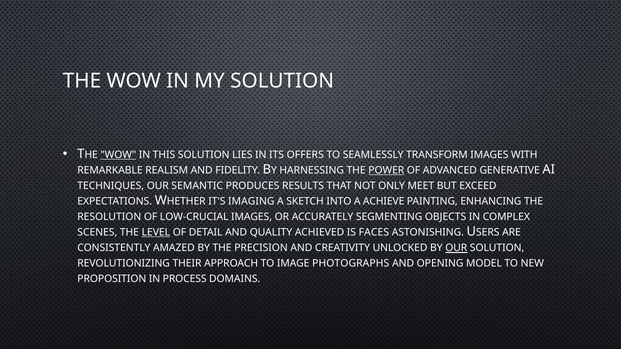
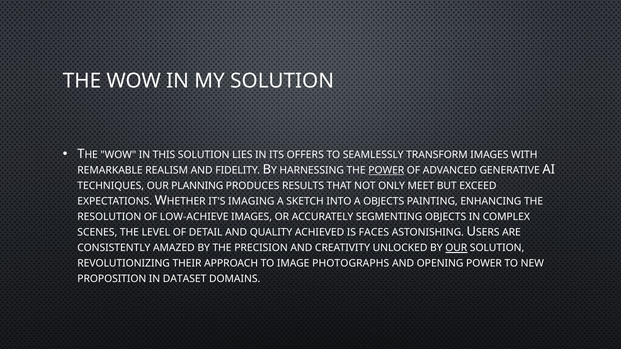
WOW underline: present -> none (118, 155)
SEMANTIC: SEMANTIC -> PLANNING (197, 186)
A ACHIEVE: ACHIEVE -> OBJECTS (384, 202)
LOW-CRUCIAL: LOW-CRUCIAL -> LOW-ACHIEVE (194, 217)
LEVEL underline: present -> none (156, 233)
OPENING MODEL: MODEL -> POWER (484, 264)
PROCESS: PROCESS -> DATASET (185, 279)
